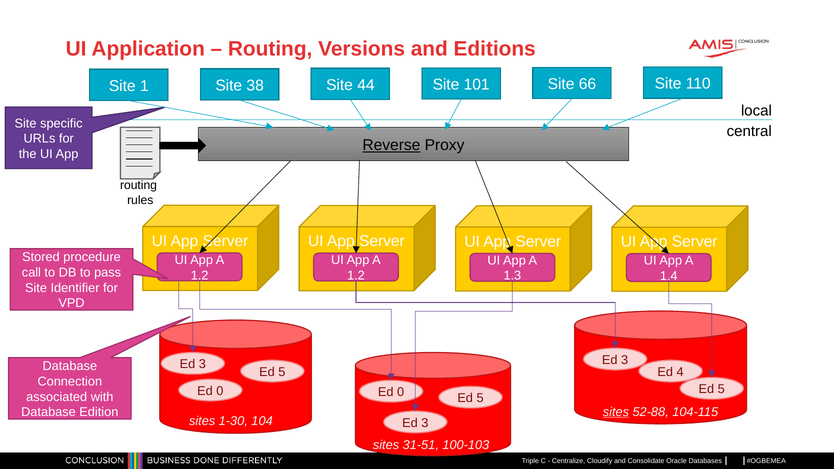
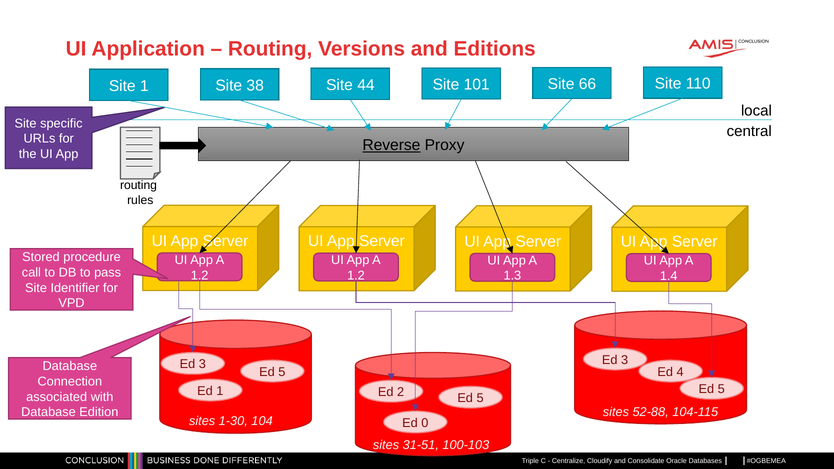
0: 0 -> 1 (220, 391)
0: 0 -> 2 (401, 392)
sites underline: present -> none (616, 412)
3: 3 -> 0 (425, 423)
